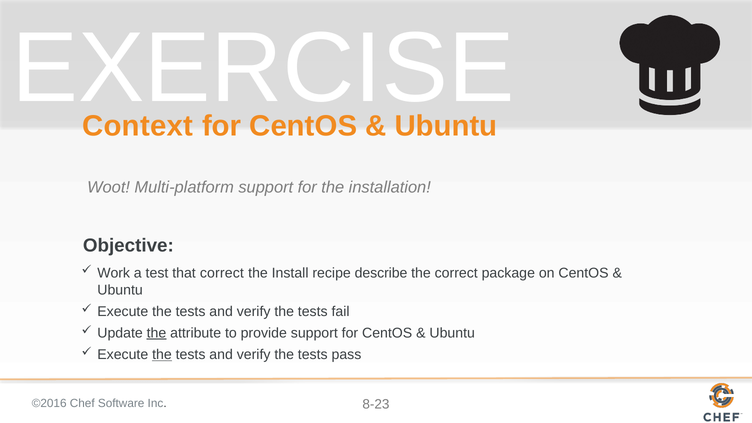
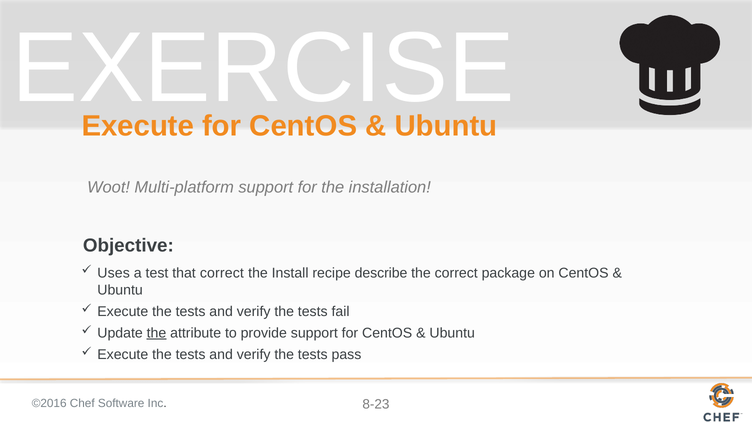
Context: Context -> Execute (138, 126)
Work: Work -> Uses (114, 273)
the underline: present -> none (162, 355)
